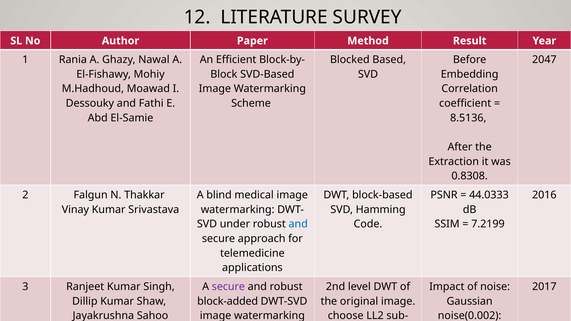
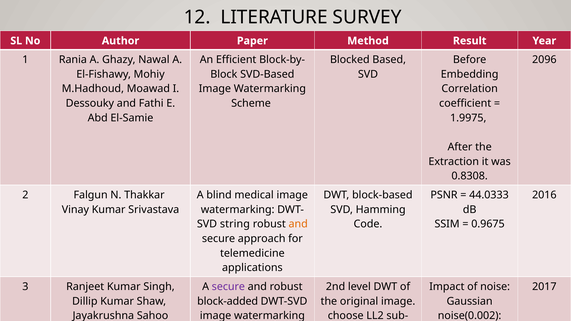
2047: 2047 -> 2096 (544, 60)
8.5136: 8.5136 -> 1.9975 (468, 118)
under: under -> string (235, 224)
and colour: blue -> orange (298, 224)
7.2199: 7.2199 -> 0.9675 (488, 224)
